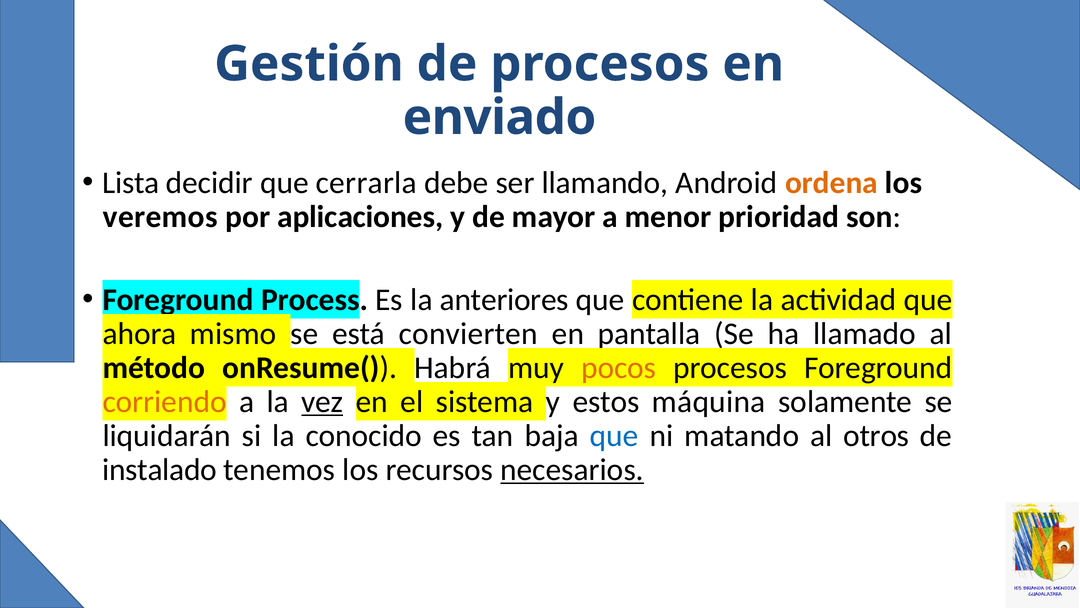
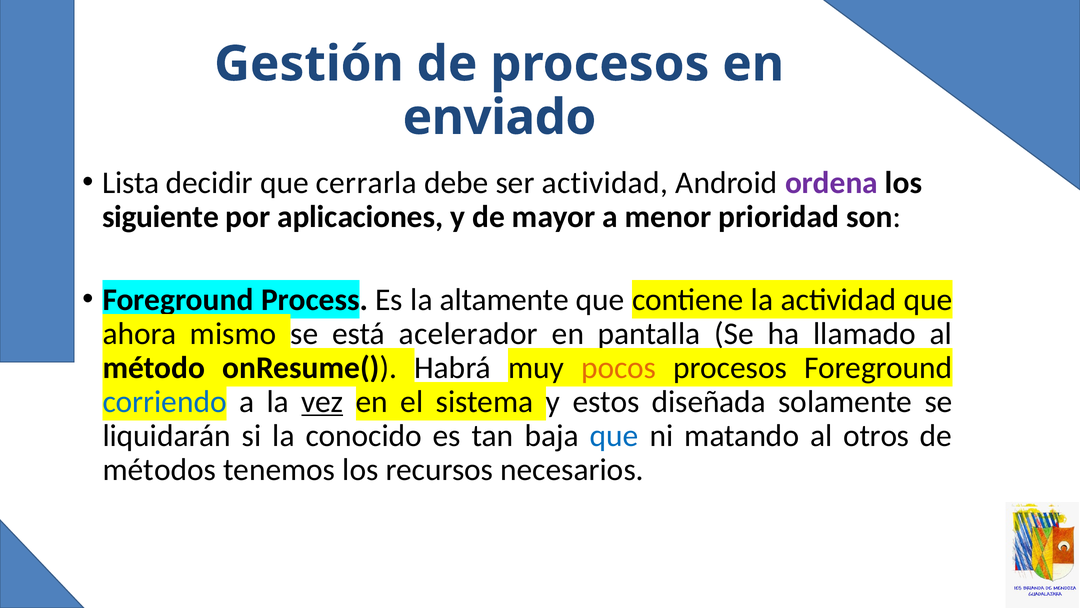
ser llamando: llamando -> actividad (605, 183)
ordena colour: orange -> purple (831, 183)
veremos: veremos -> siguiente (161, 216)
anteriores: anteriores -> altamente (504, 299)
convierten: convierten -> acelerador (468, 333)
corriendo colour: orange -> blue (165, 401)
máquina: máquina -> diseñada (709, 401)
instalado: instalado -> métodos (159, 469)
necesarios underline: present -> none (572, 469)
